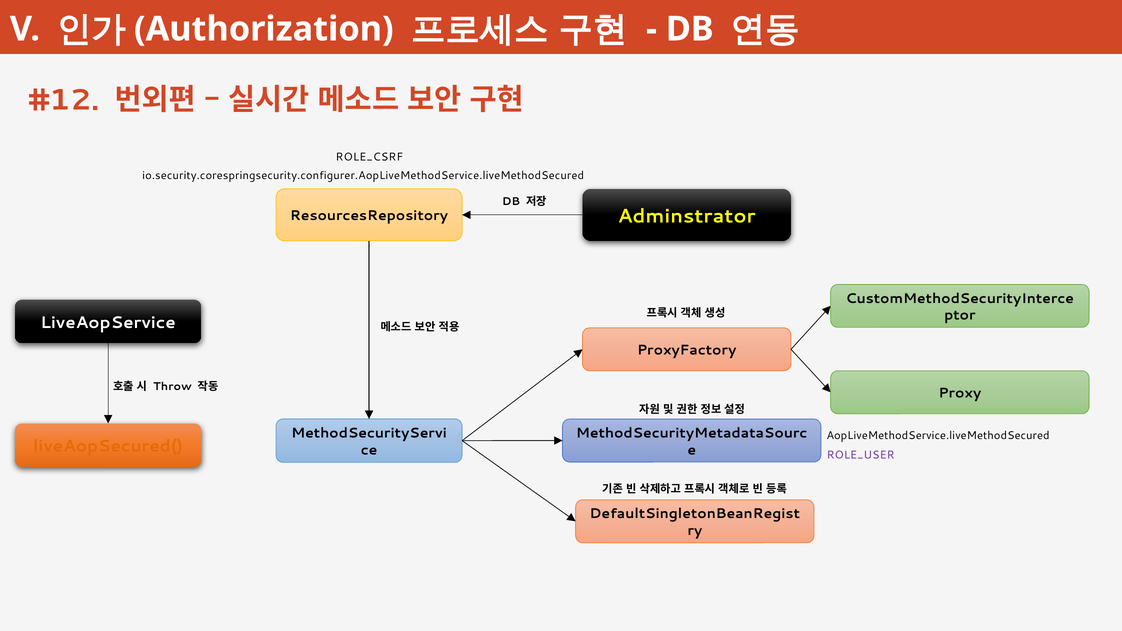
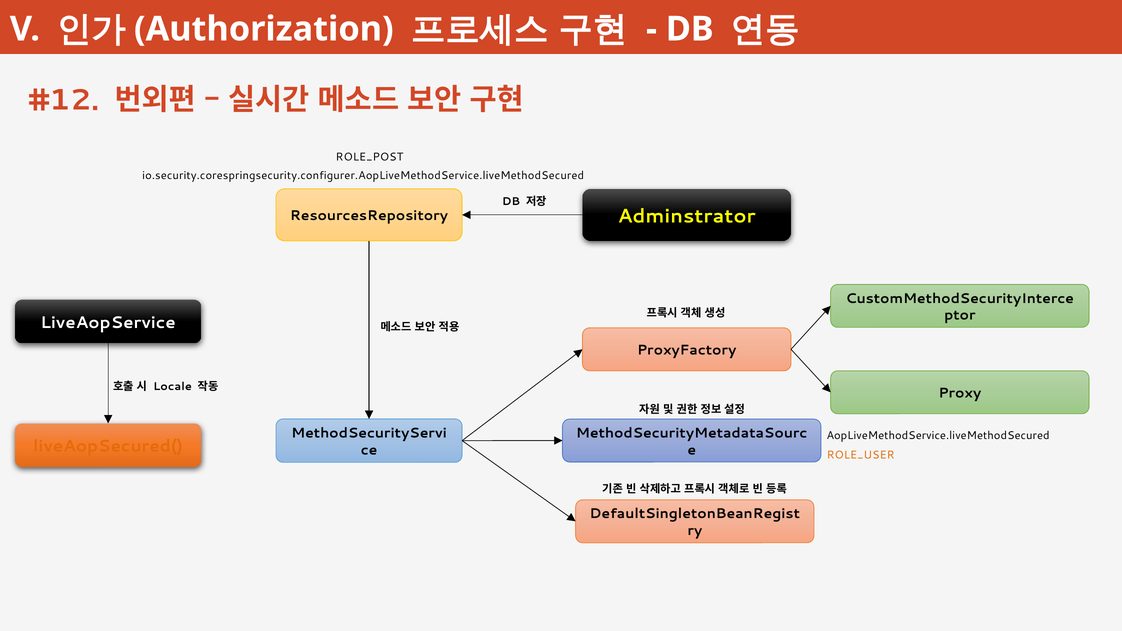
ROLE_CSRF: ROLE_CSRF -> ROLE_POST (369, 157)
Throw: Throw -> Locale (173, 387)
ROLE_USER colour: purple -> orange (861, 455)
